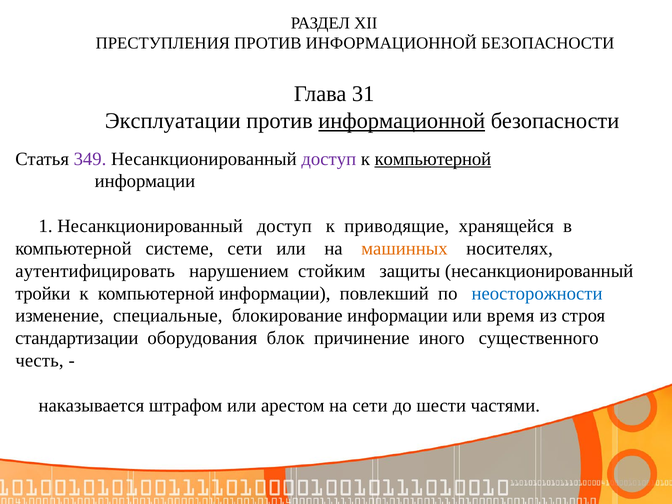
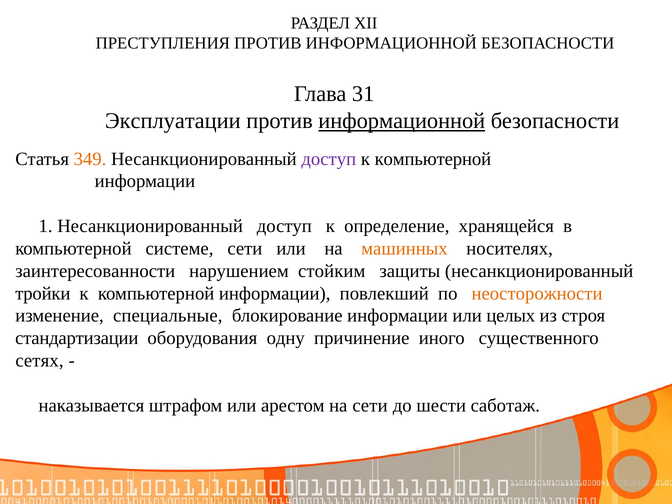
349 colour: purple -> orange (90, 159)
компьютерной underline: present -> none (433, 159)
приводящие: приводящие -> определение (397, 226)
аутентифицировать: аутентифицировать -> заинтересованности (95, 271)
неосторожности colour: blue -> orange (537, 293)
время: время -> целых (511, 316)
блок: блок -> одну (286, 338)
честь: честь -> сетях (40, 361)
частями: частями -> саботаж (505, 405)
